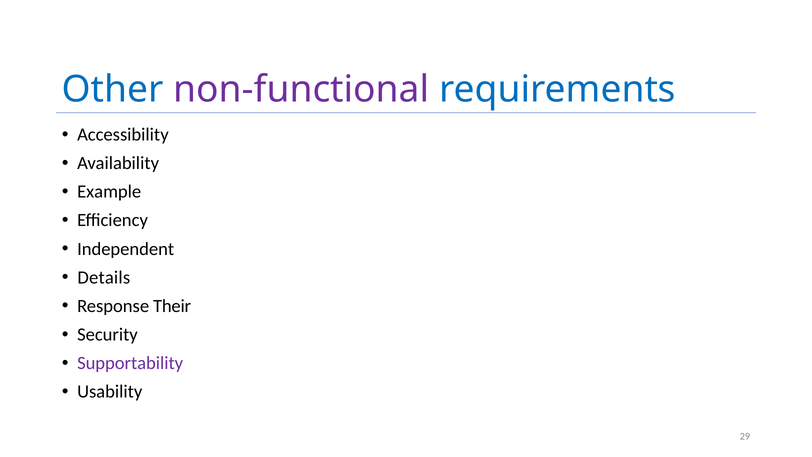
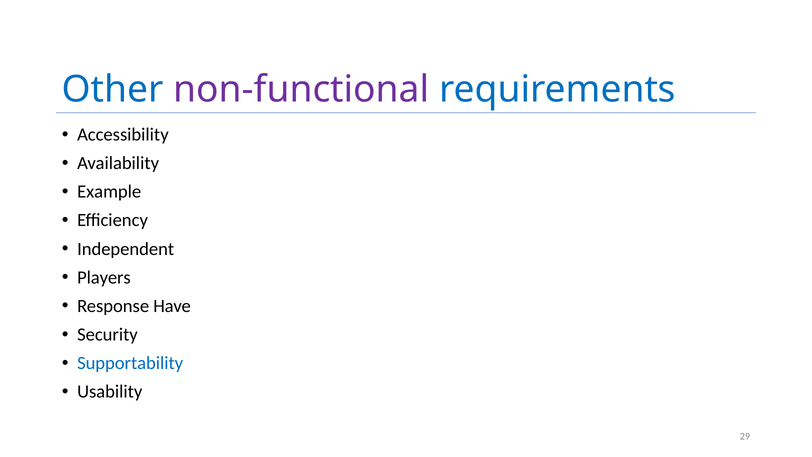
Details: Details -> Players (104, 277)
Their: Their -> Have (172, 306)
Supportability colour: purple -> blue (130, 363)
